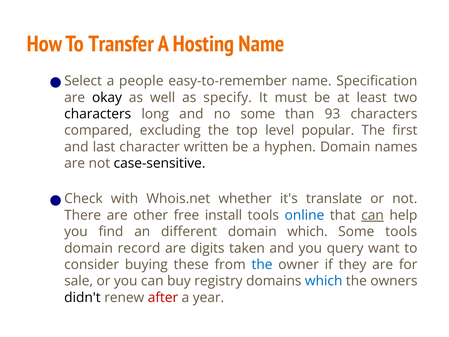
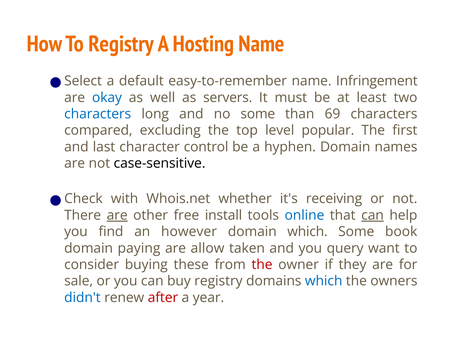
To Transfer: Transfer -> Registry (121, 44)
people: people -> default (141, 81)
Specification: Specification -> Infringement (377, 81)
okay colour: black -> blue (107, 97)
specify: specify -> servers (228, 97)
characters colour: black -> blue (98, 114)
93: 93 -> 69 (332, 114)
written: written -> control (206, 147)
translate: translate -> receiving (334, 199)
are underline: none -> present (117, 215)
different: different -> however (189, 232)
Some tools: tools -> book (401, 232)
record: record -> paying (139, 248)
digits: digits -> allow (208, 248)
the colour: blue -> red (262, 264)
didn't colour: black -> blue (82, 297)
